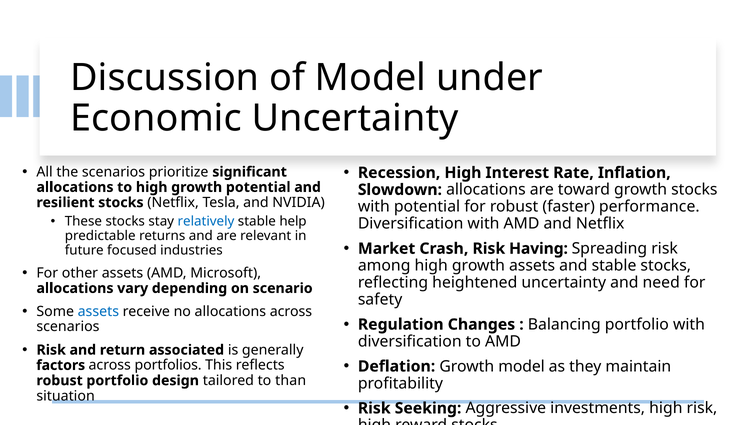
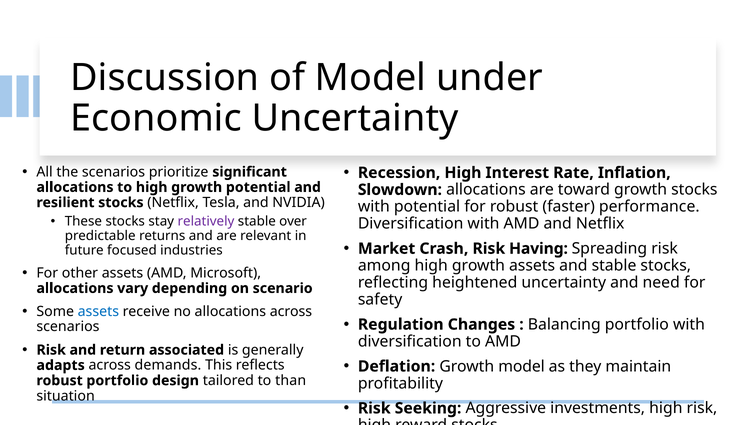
relatively colour: blue -> purple (206, 221)
help: help -> over (293, 221)
factors: factors -> adapts (61, 365)
portfolios: portfolios -> demands (168, 365)
